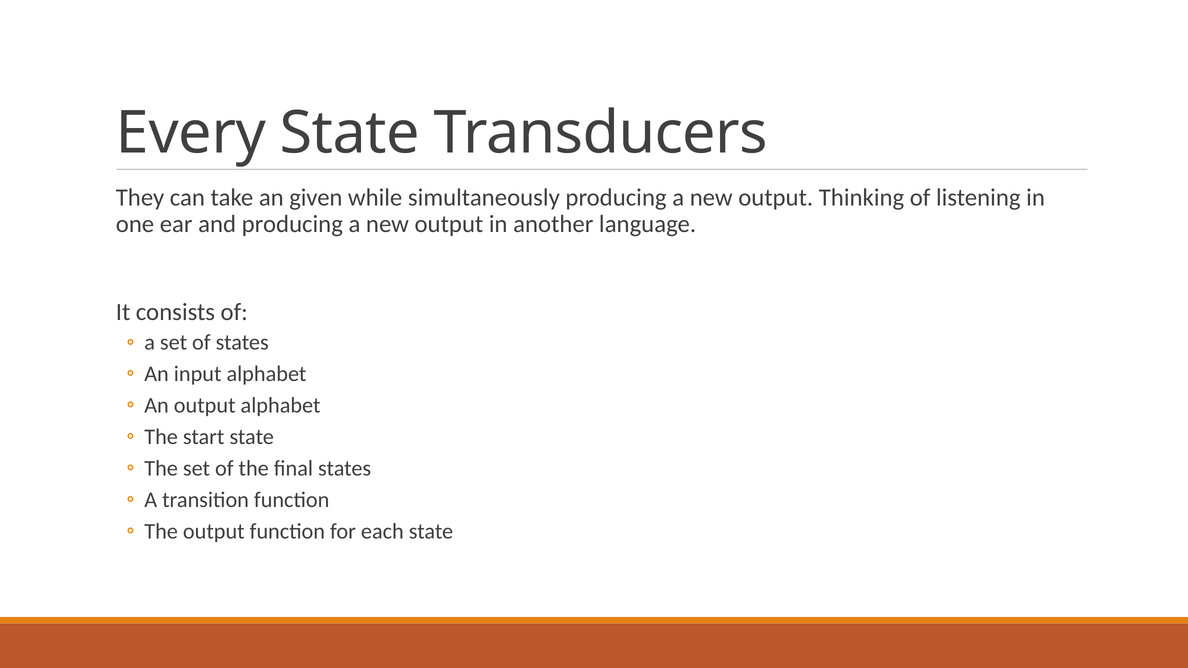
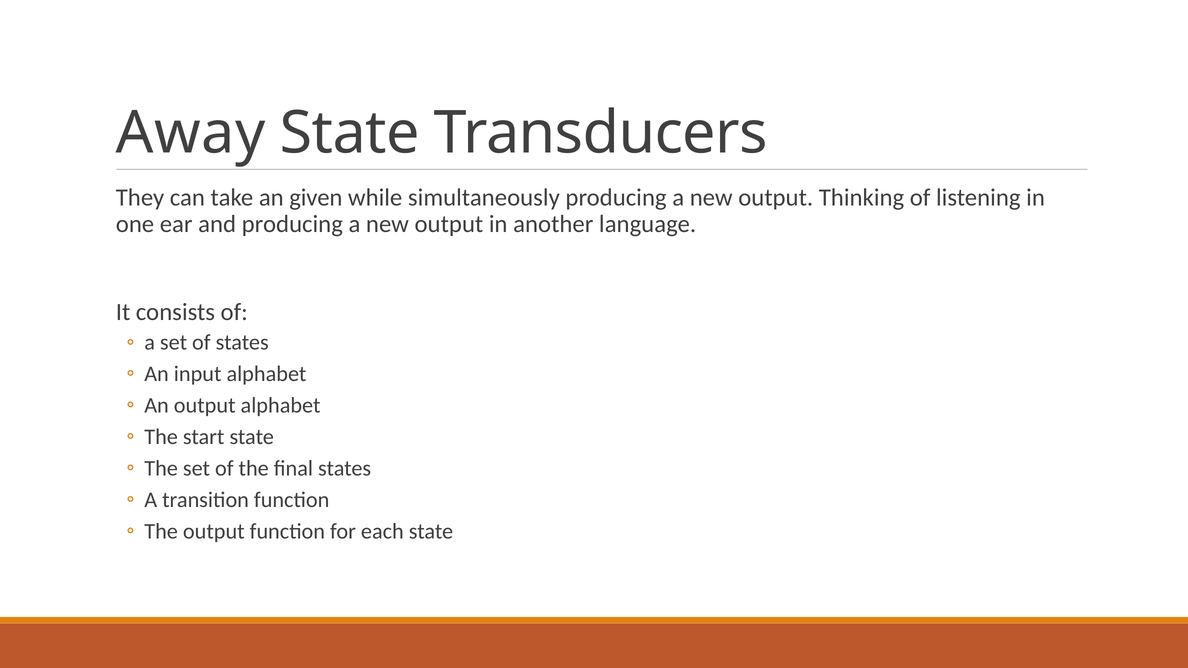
Every: Every -> Away (191, 133)
